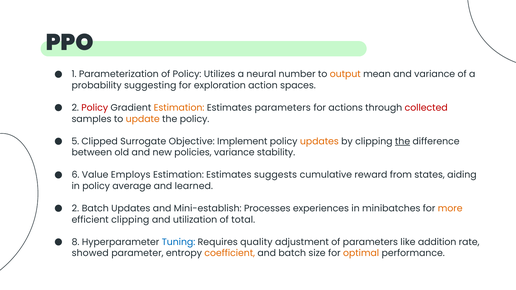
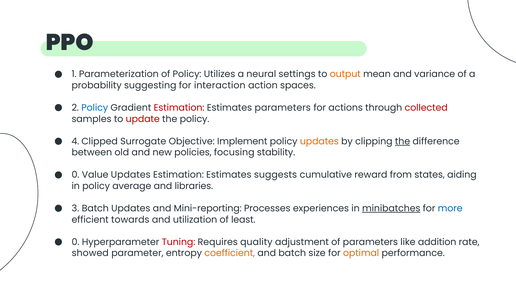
number: number -> settings (297, 74)
exploration: exploration -> interaction (220, 85)
Policy colour: red -> blue (95, 108)
Estimation colour: orange -> red (179, 108)
update colour: orange -> red (143, 119)
5: 5 -> 4 (75, 141)
policies variance: variance -> focusing (234, 153)
6: 6 -> 0 (75, 175)
Value Employs: Employs -> Updates (131, 175)
learned: learned -> libraries (194, 186)
2: 2 -> 3 (75, 209)
Mini-establish: Mini-establish -> Mini-reporting (208, 209)
minibatches underline: none -> present (391, 209)
more colour: orange -> blue (450, 209)
efficient clipping: clipping -> towards (130, 220)
total: total -> least (243, 220)
8: 8 -> 0 (75, 242)
Tuning colour: blue -> red (179, 242)
